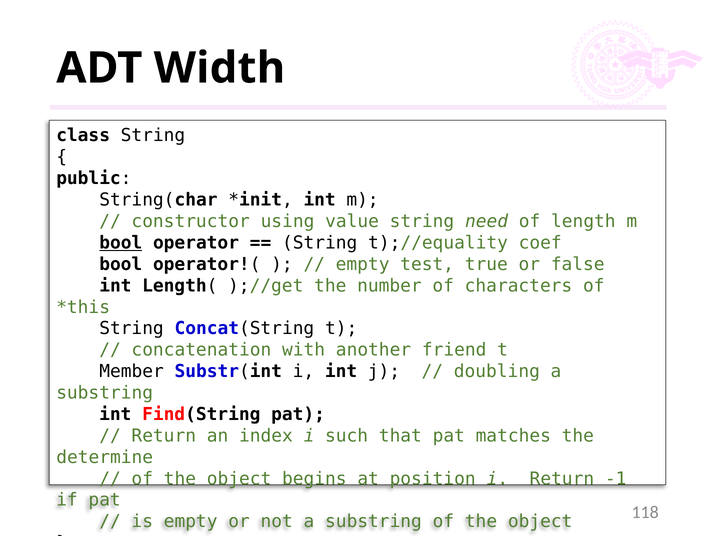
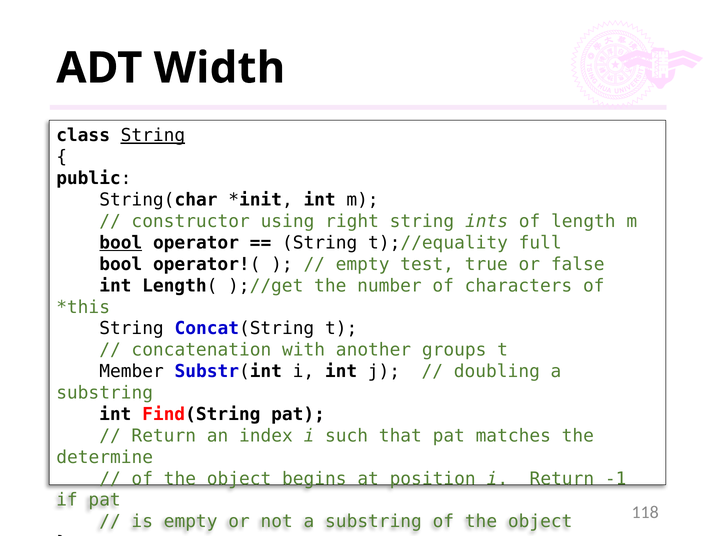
String underline: none -> present (153, 136)
value: value -> right (352, 221)
need: need -> ints (487, 221)
coef: coef -> full (540, 243)
friend: friend -> groups (454, 350)
